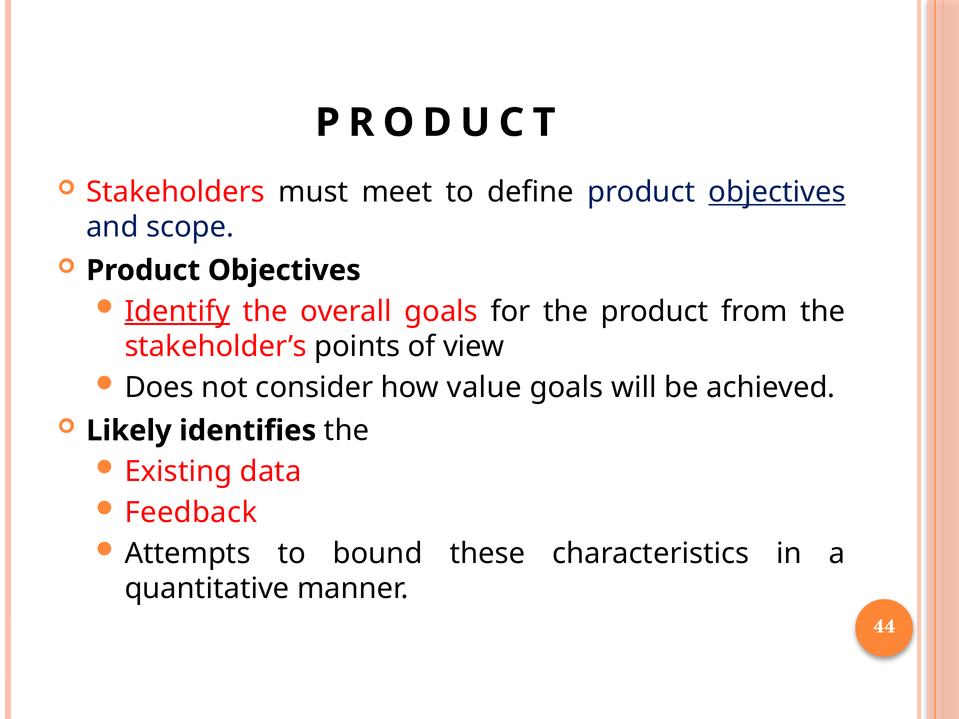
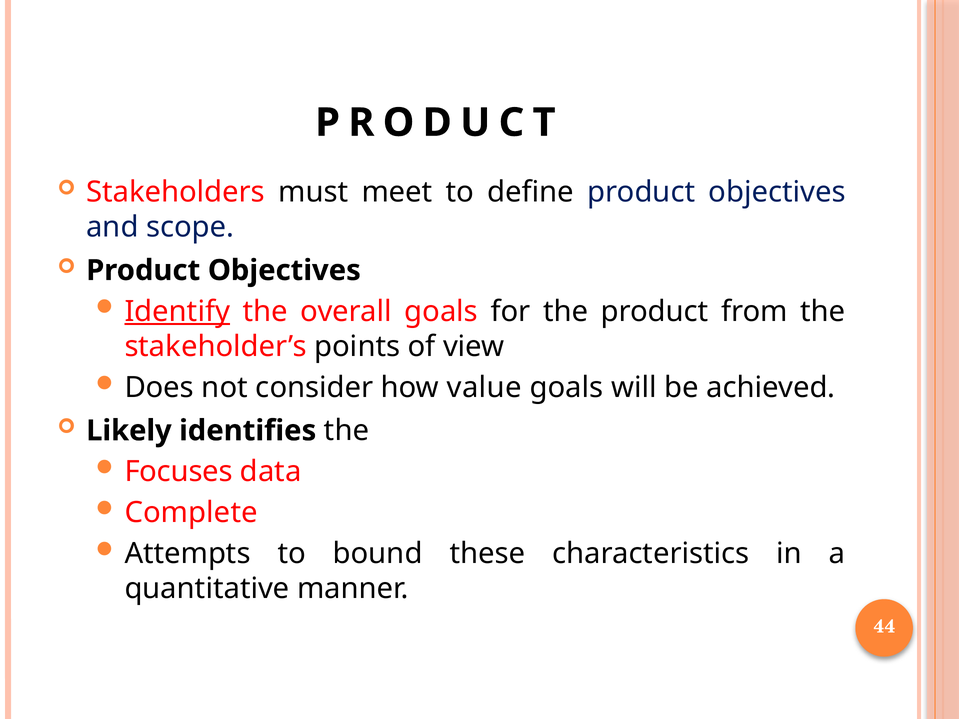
objectives underline: present -> none (777, 192)
Existing: Existing -> Focuses (179, 472)
Feedback: Feedback -> Complete (191, 513)
